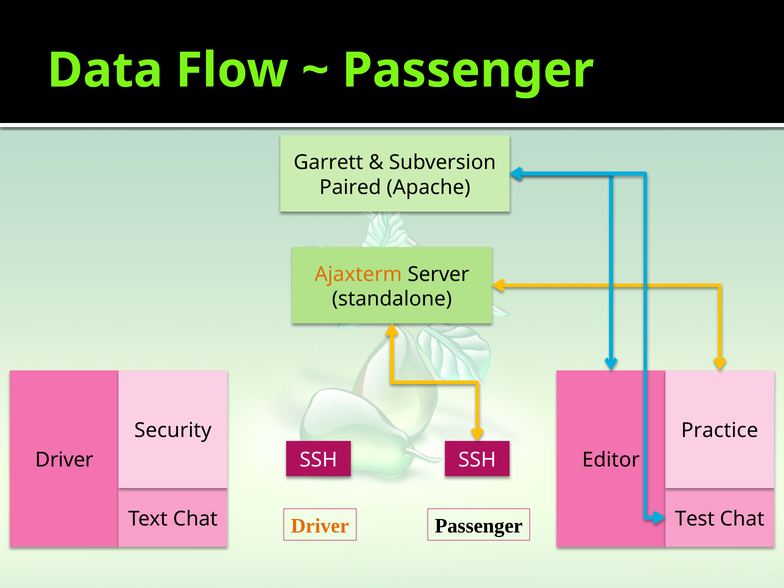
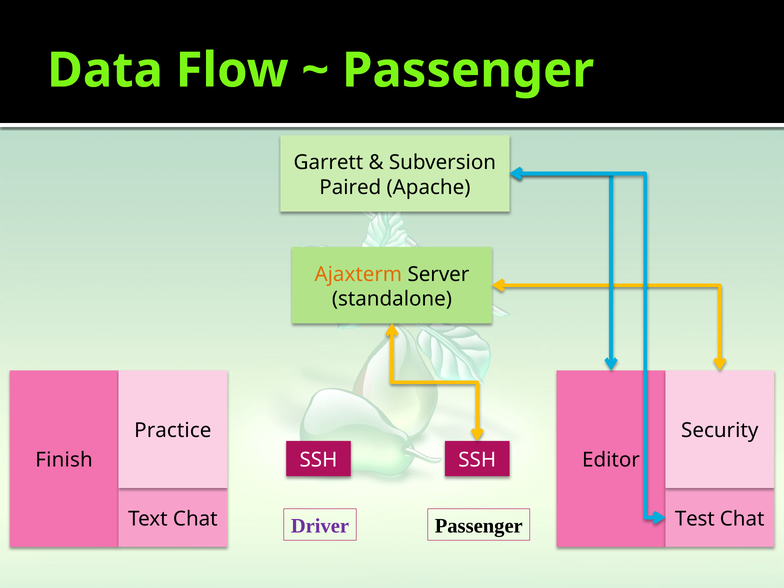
Security: Security -> Practice (173, 431)
Practice: Practice -> Security (720, 431)
Driver: Driver -> Finish (64, 460)
Driver colour: orange -> purple (320, 526)
